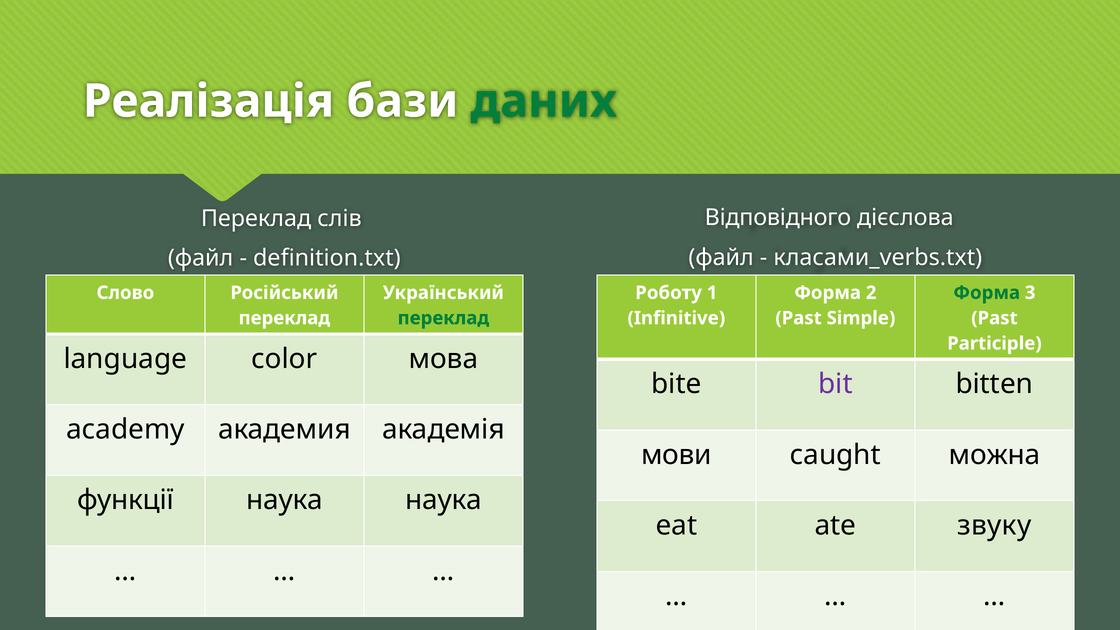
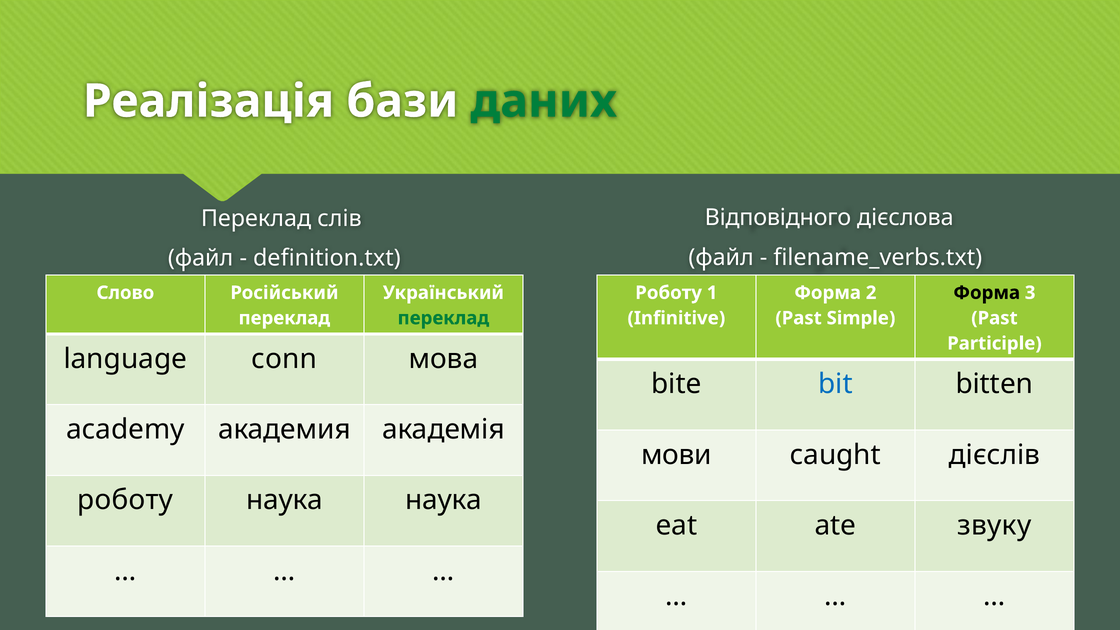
класами_verbs.txt: класами_verbs.txt -> filename_verbs.txt (878, 257)
Форма colour: green -> black (987, 293)
color: color -> conn (284, 359)
bit colour: purple -> blue (835, 384)
можна: можна -> дієслів (994, 455)
функції: функції -> роботу (125, 500)
